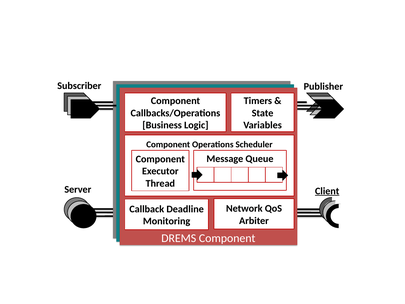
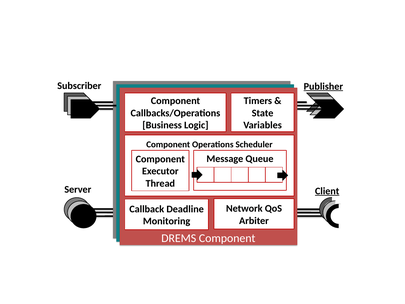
Publisher underline: none -> present (323, 86)
